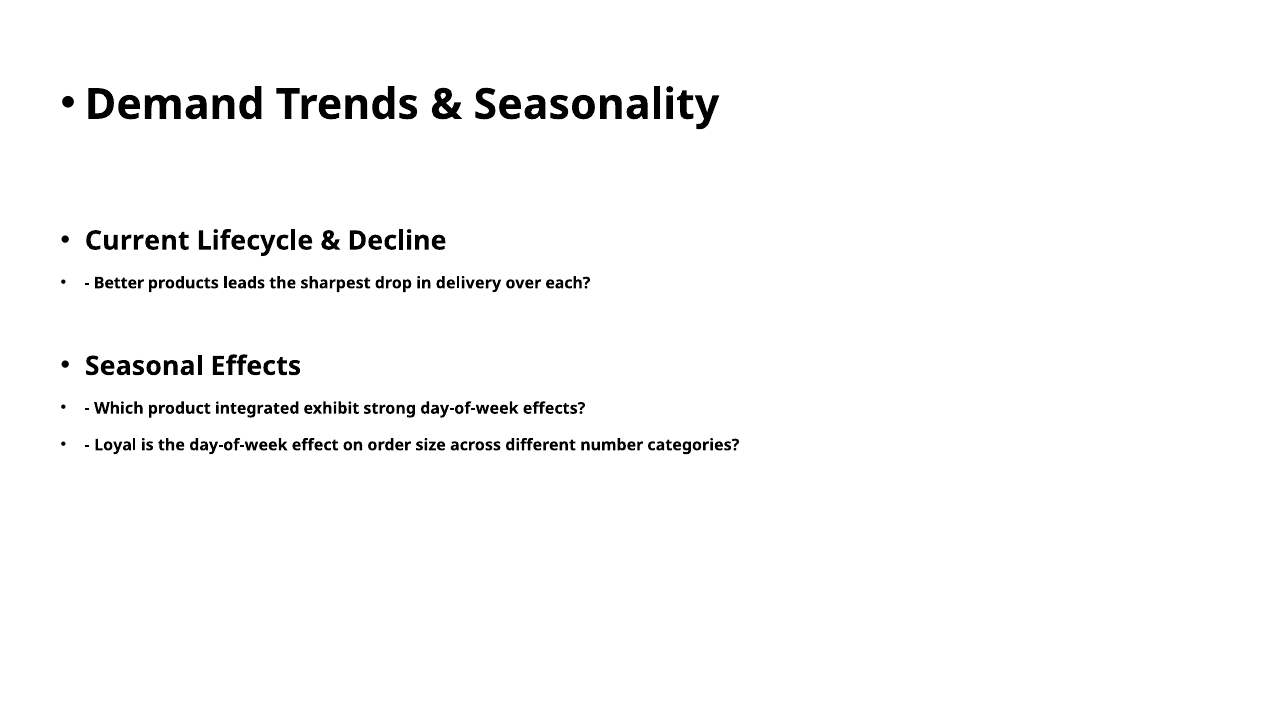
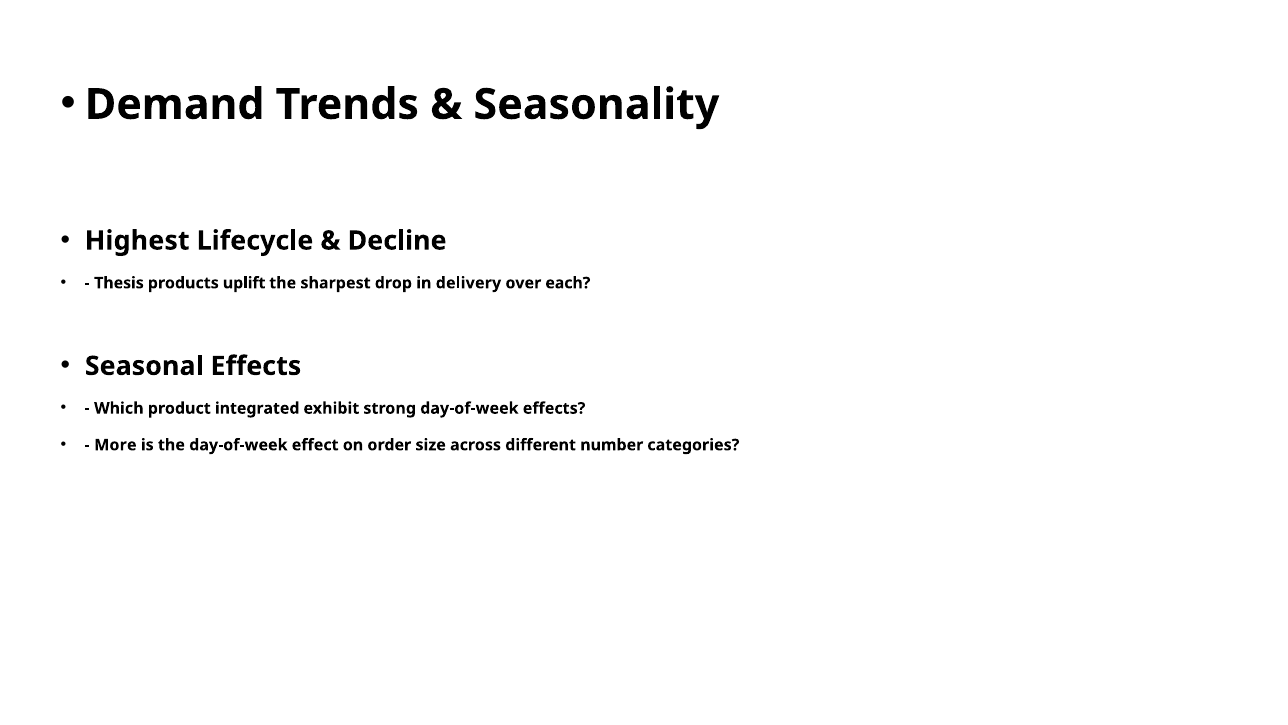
Current: Current -> Highest (137, 241)
Better: Better -> Thesis (119, 283)
leads: leads -> uplift (244, 283)
Loyal: Loyal -> More (115, 445)
